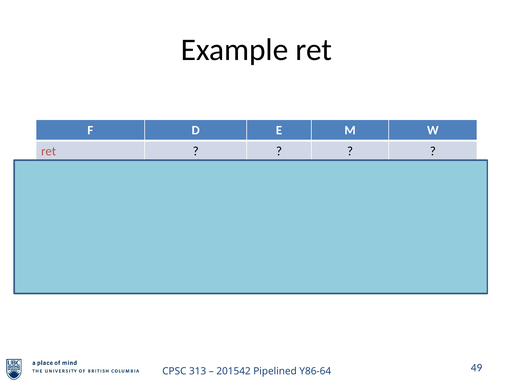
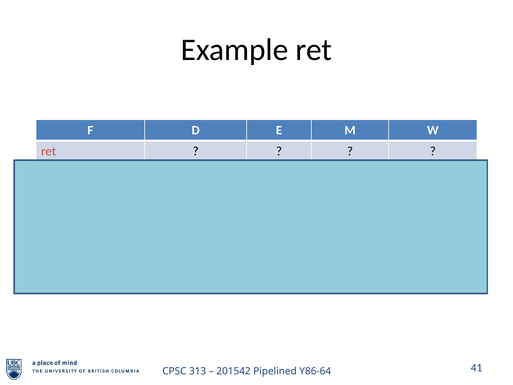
49: 49 -> 41 (477, 367)
